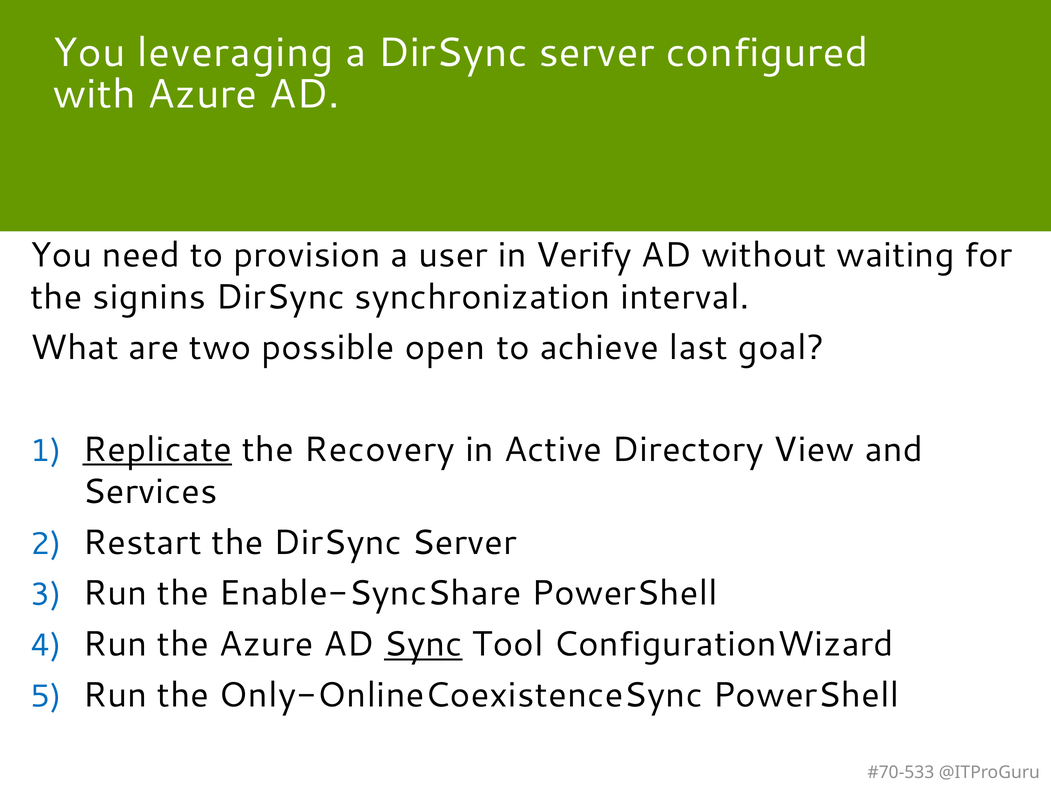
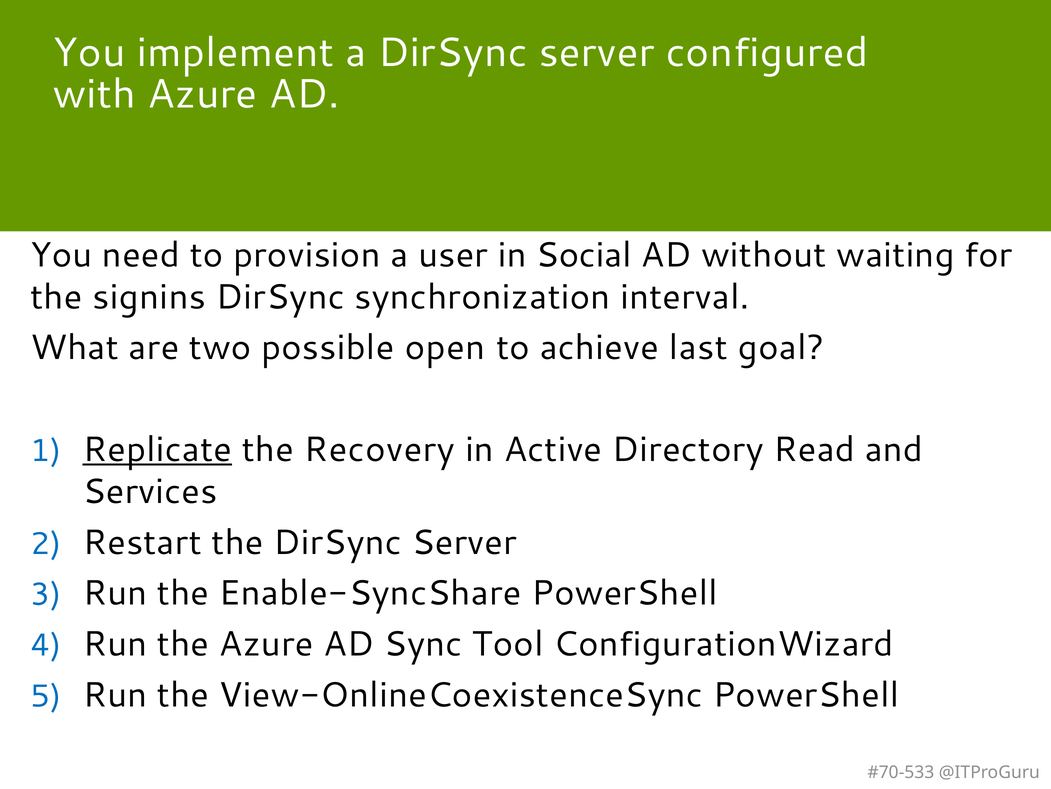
leveraging: leveraging -> implement (235, 53)
Verify: Verify -> Social (584, 255)
View: View -> Read (814, 449)
Sync underline: present -> none (423, 644)
Only-OnlineCoexistenceSync: Only-OnlineCoexistenceSync -> View-OnlineCoexistenceSync (461, 694)
